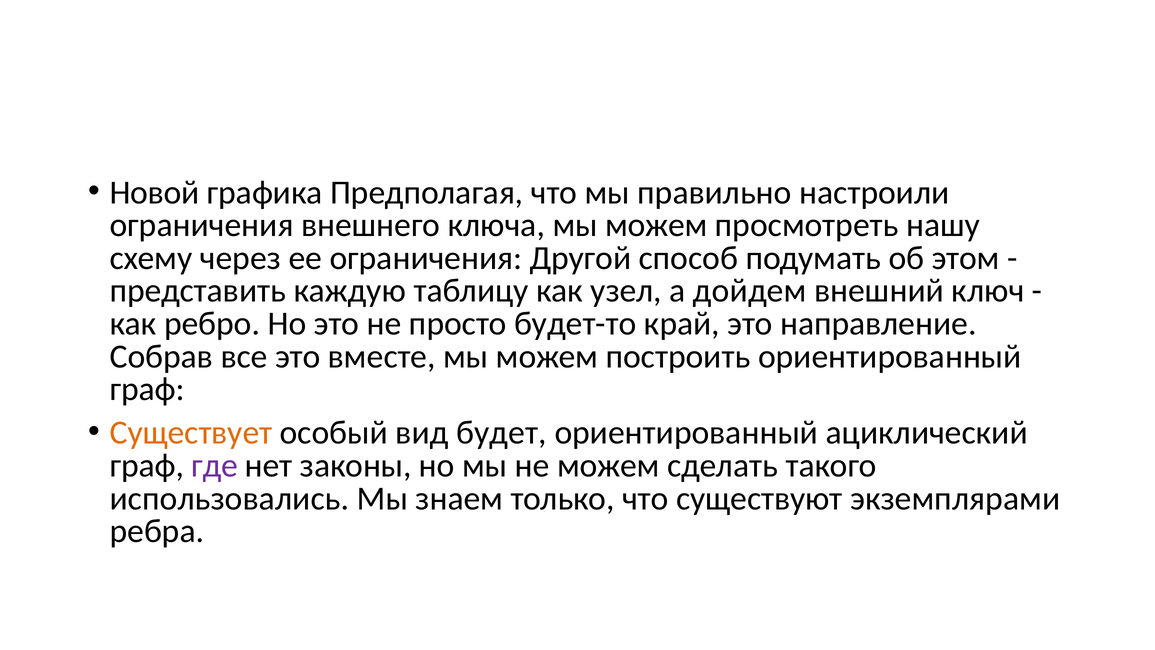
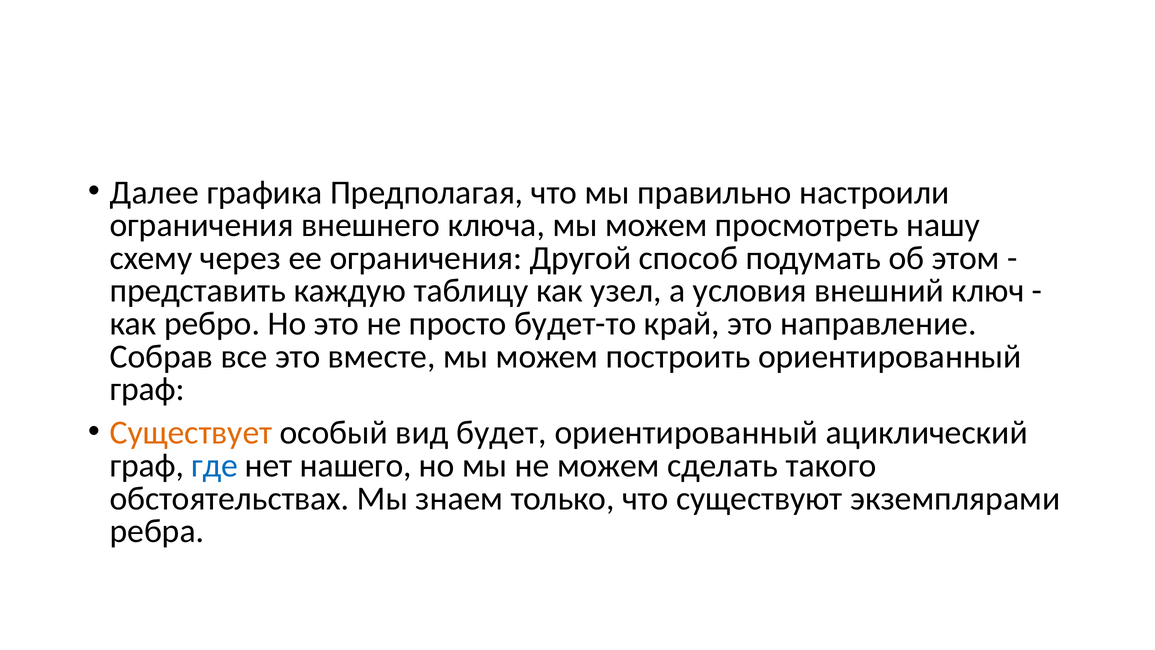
Новой: Новой -> Далее (154, 192)
дойдем: дойдем -> условия (750, 291)
где colour: purple -> blue (215, 465)
законы: законы -> нашего (356, 465)
использовались: использовались -> обстоятельствах (230, 498)
